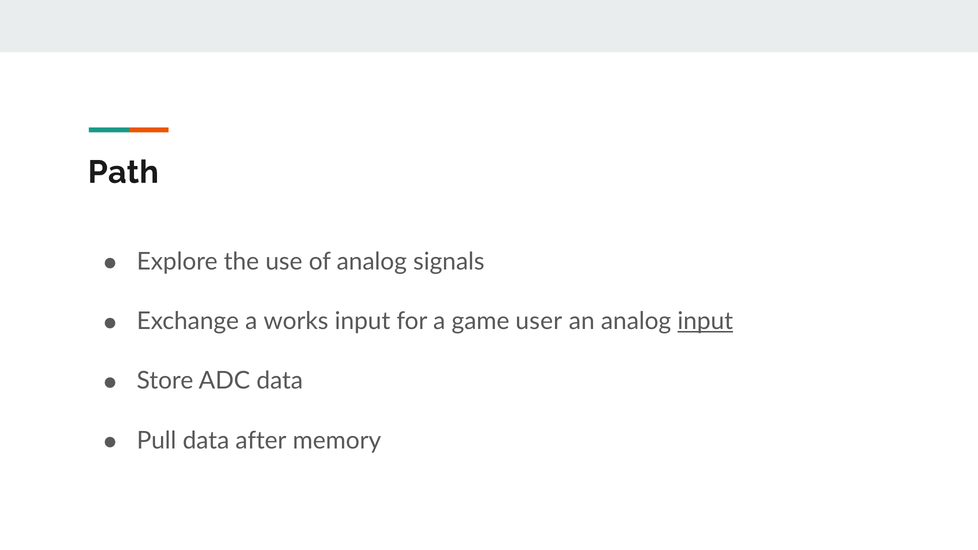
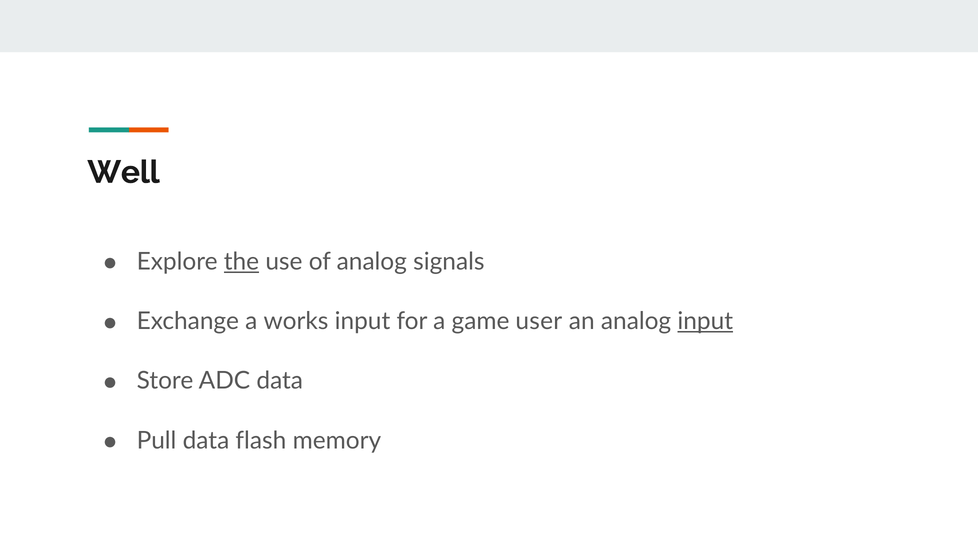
Path: Path -> Well (124, 172)
the underline: none -> present (241, 262)
after: after -> flash (261, 441)
